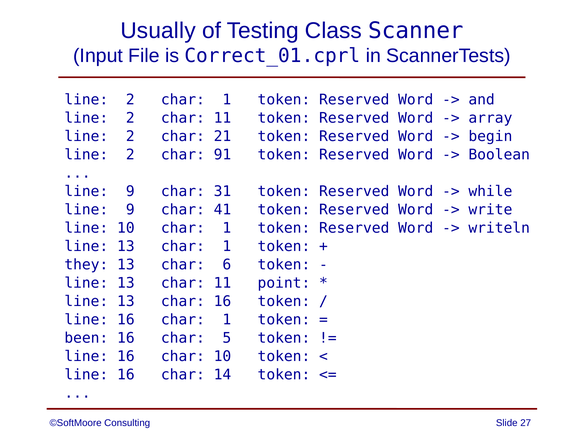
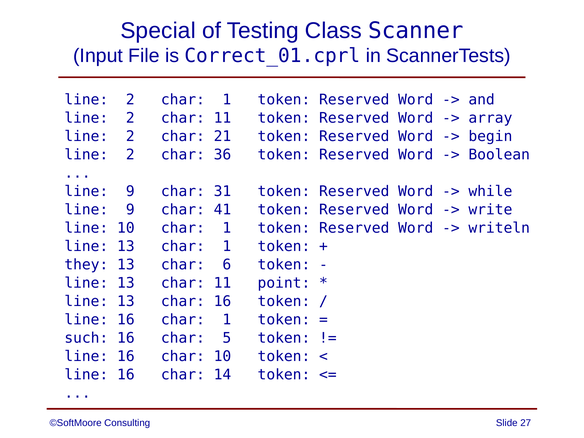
Usually: Usually -> Special (158, 31)
91: 91 -> 36 (222, 155)
been: been -> such (86, 338)
